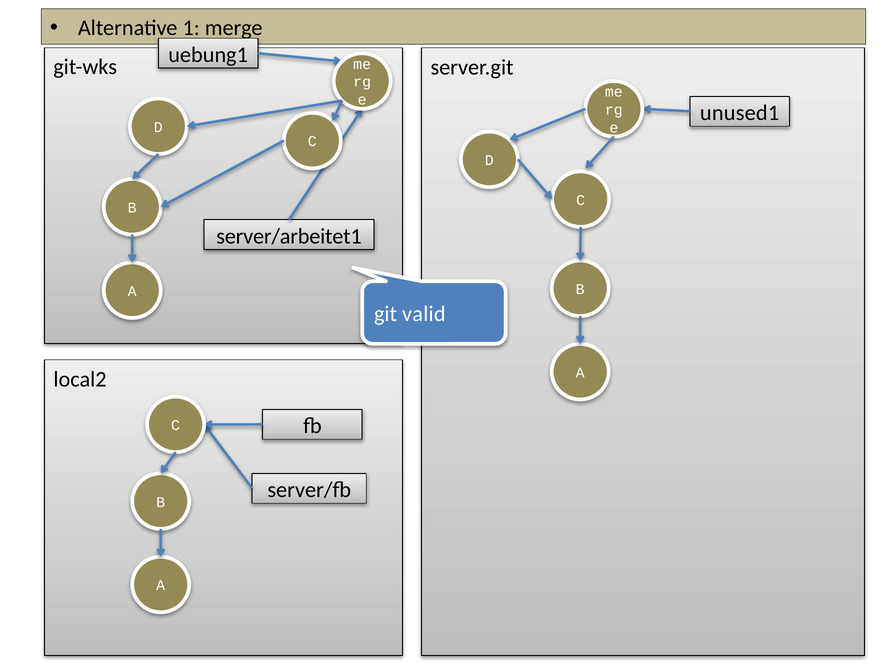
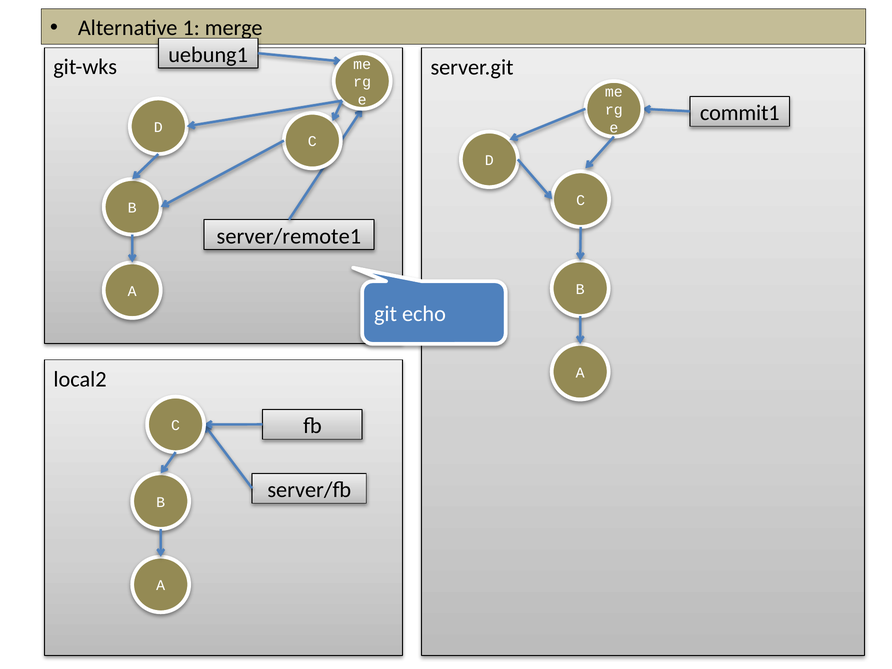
unused1: unused1 -> commit1 (740, 113)
server/arbeitet1: server/arbeitet1 -> server/remote1 (289, 236)
valid: valid -> echo (424, 314)
